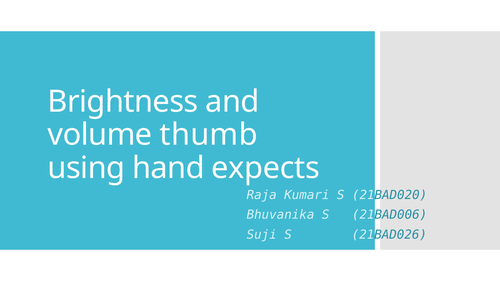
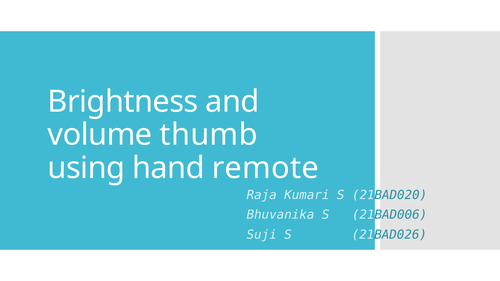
expects: expects -> remote (265, 168)
